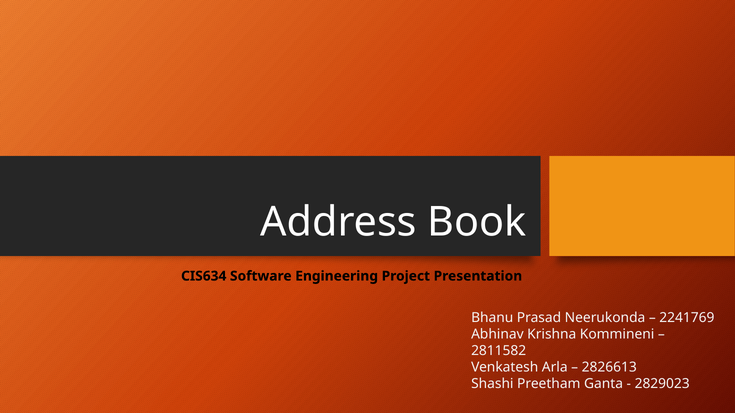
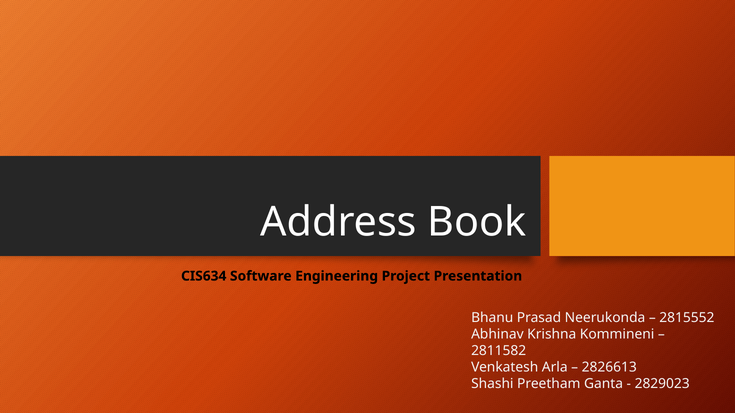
2241769: 2241769 -> 2815552 (687, 318)
